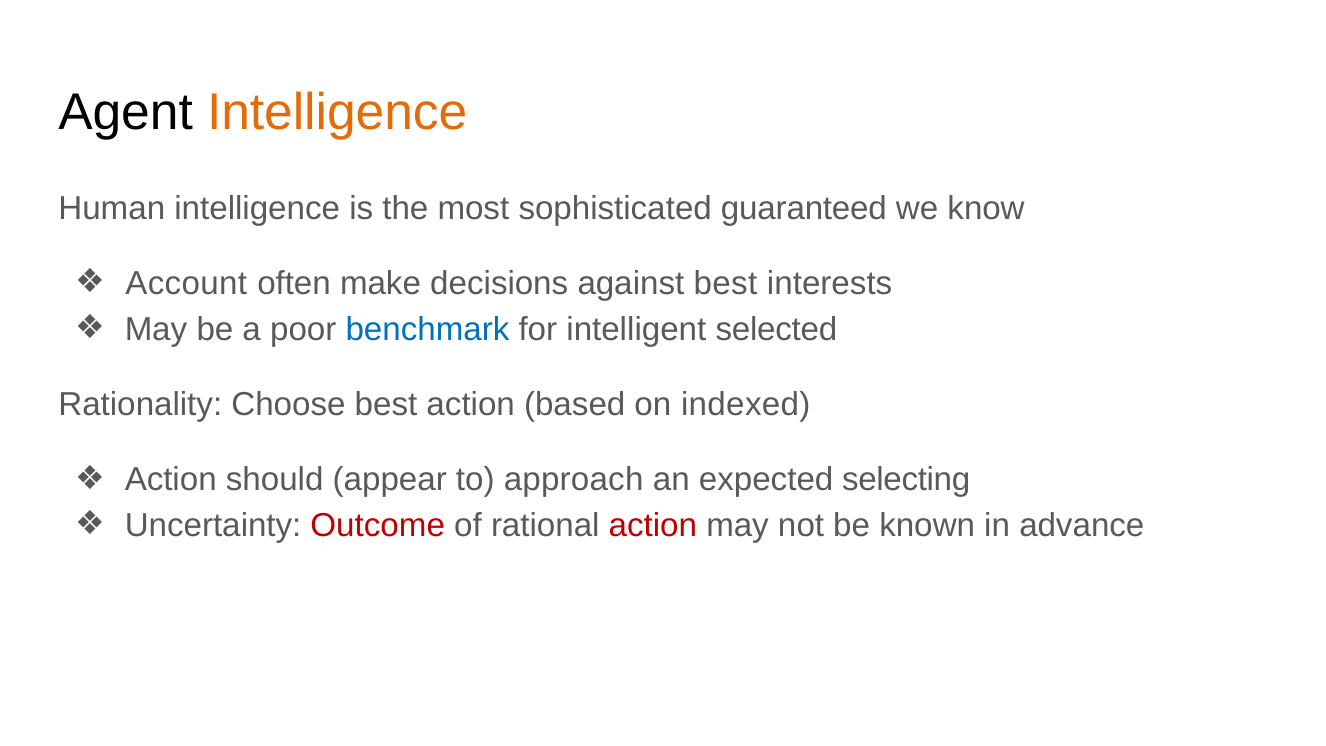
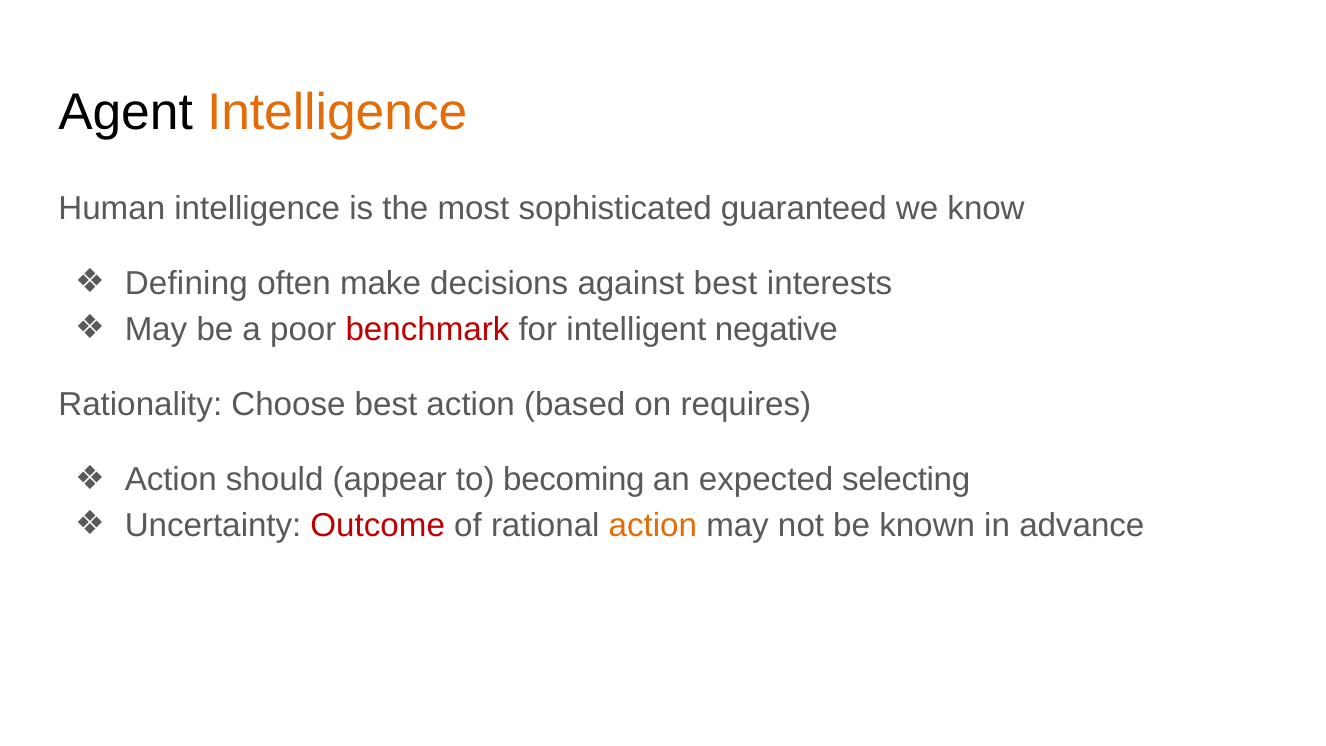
Account: Account -> Defining (186, 284)
benchmark colour: blue -> red (427, 329)
selected: selected -> negative (776, 329)
indexed: indexed -> requires (746, 405)
approach: approach -> becoming (574, 480)
action colour: red -> orange (653, 526)
